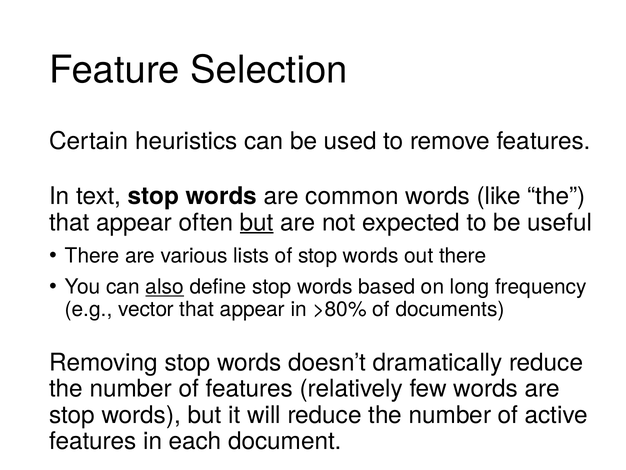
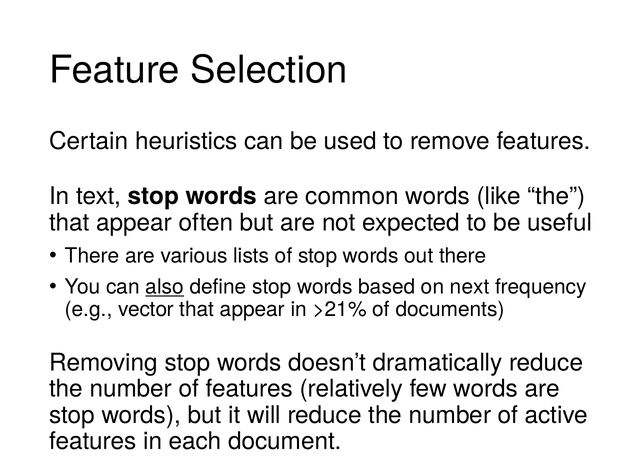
but underline: present -> none (257, 222)
long: long -> next (470, 287)
>80%: >80% -> >21% (340, 309)
